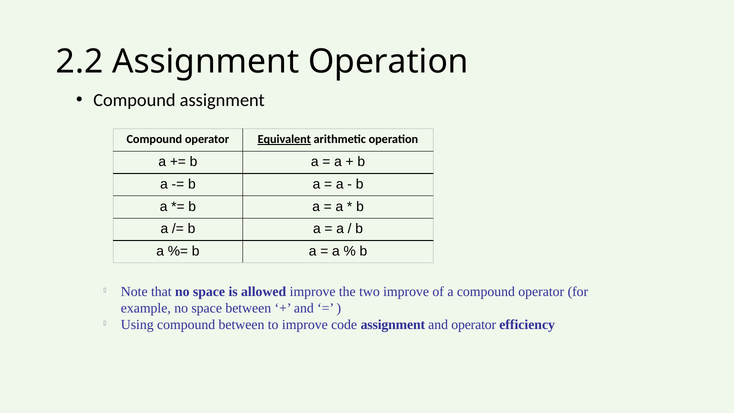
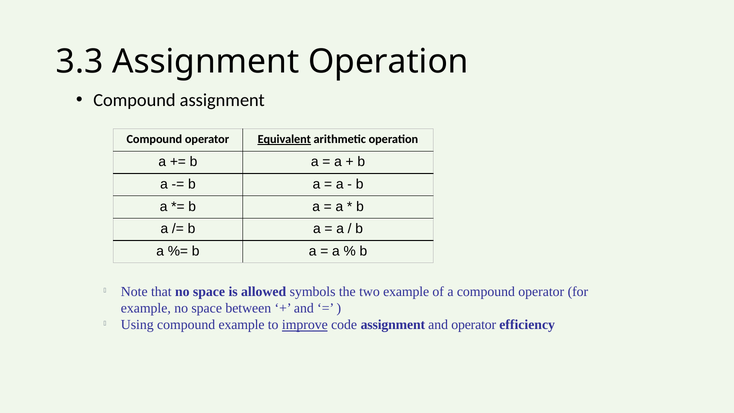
2.2: 2.2 -> 3.3 (80, 62)
allowed improve: improve -> symbols (313, 292)
two improve: improve -> example (406, 292)
compound between: between -> example (242, 325)
improve underline: none -> present (305, 325)
